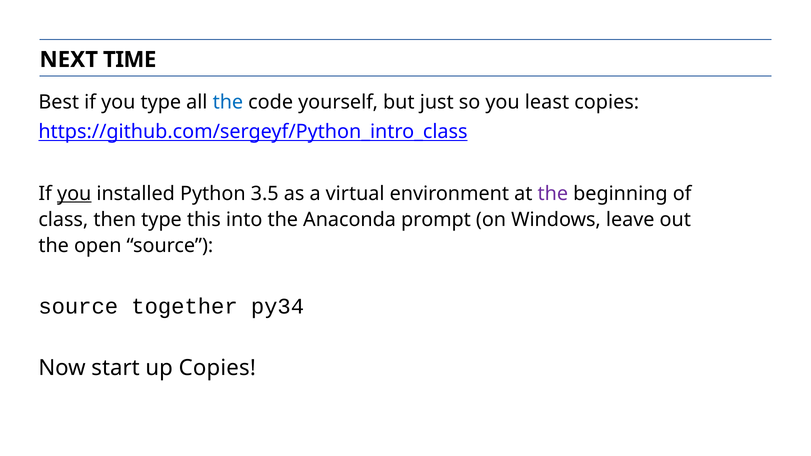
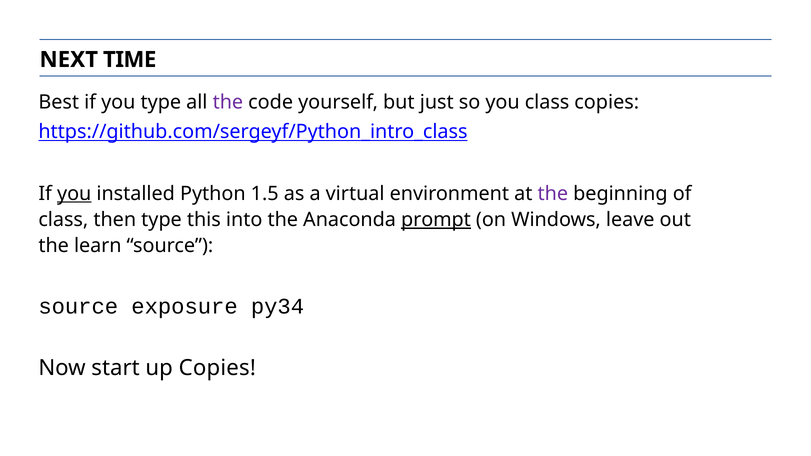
the colour: blue -> purple (228, 102)
you least: least -> class (547, 102)
3.5: 3.5 -> 1.5 (265, 193)
prompt underline: none -> present (436, 219)
open: open -> learn (98, 245)
together: together -> exposure (185, 306)
